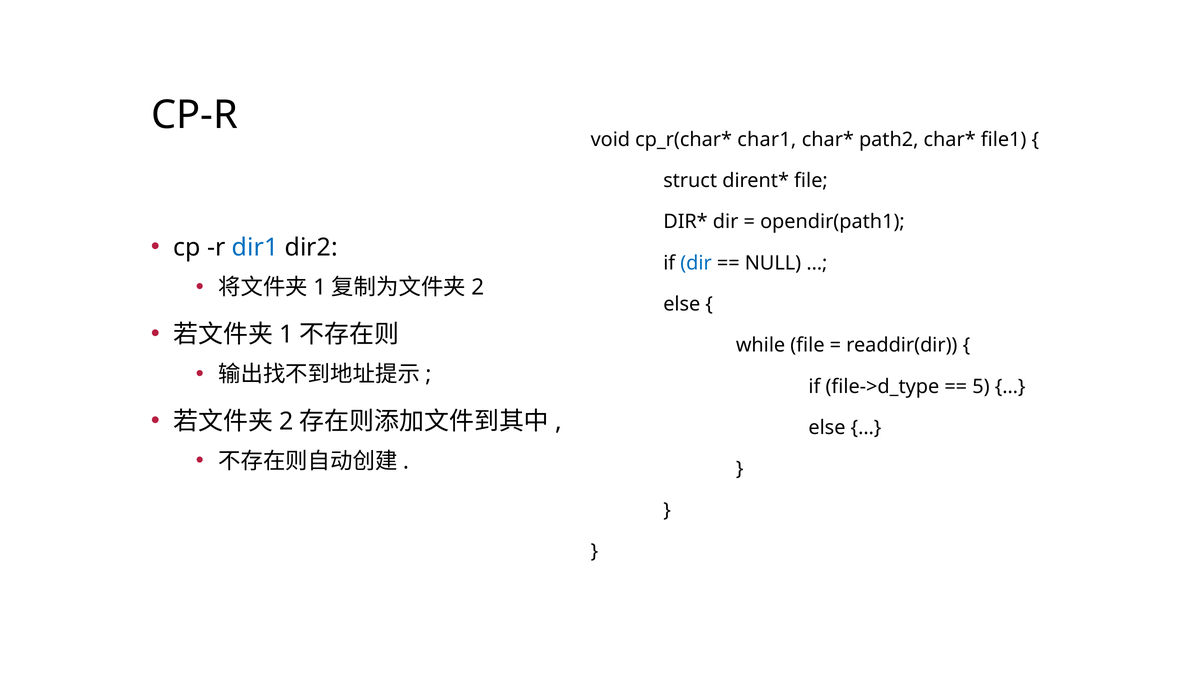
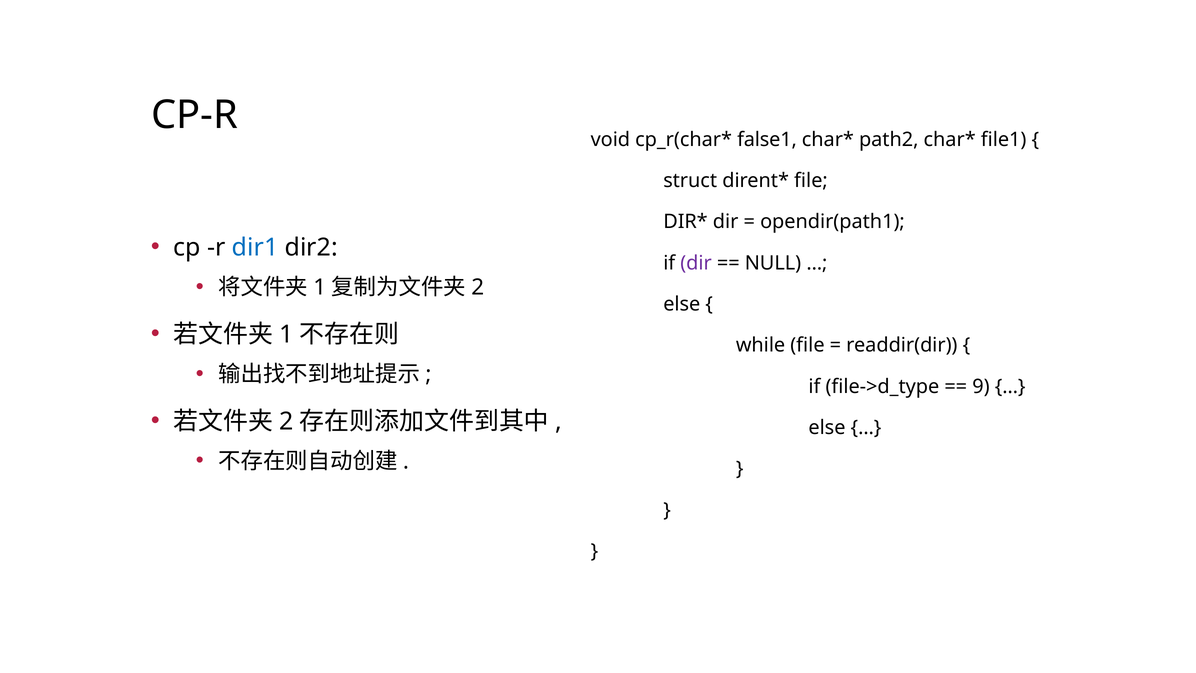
char1: char1 -> false1 (767, 139)
dir colour: blue -> purple (696, 263)
5: 5 -> 9 (981, 386)
